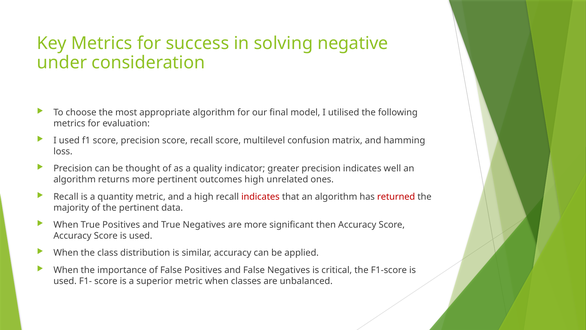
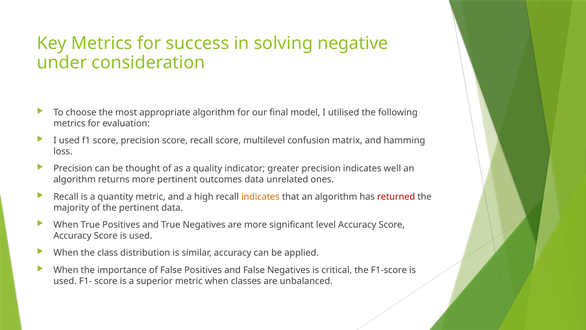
outcomes high: high -> data (254, 179)
indicates colour: red -> orange (260, 196)
then: then -> level (326, 225)
